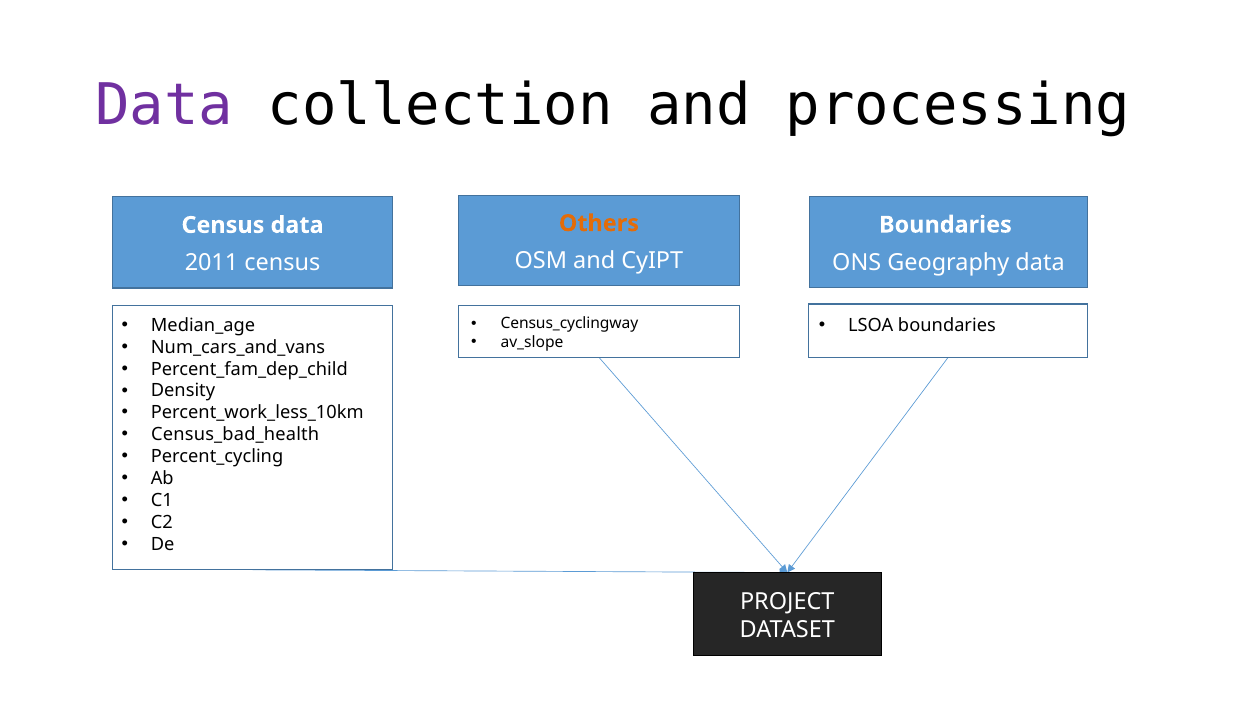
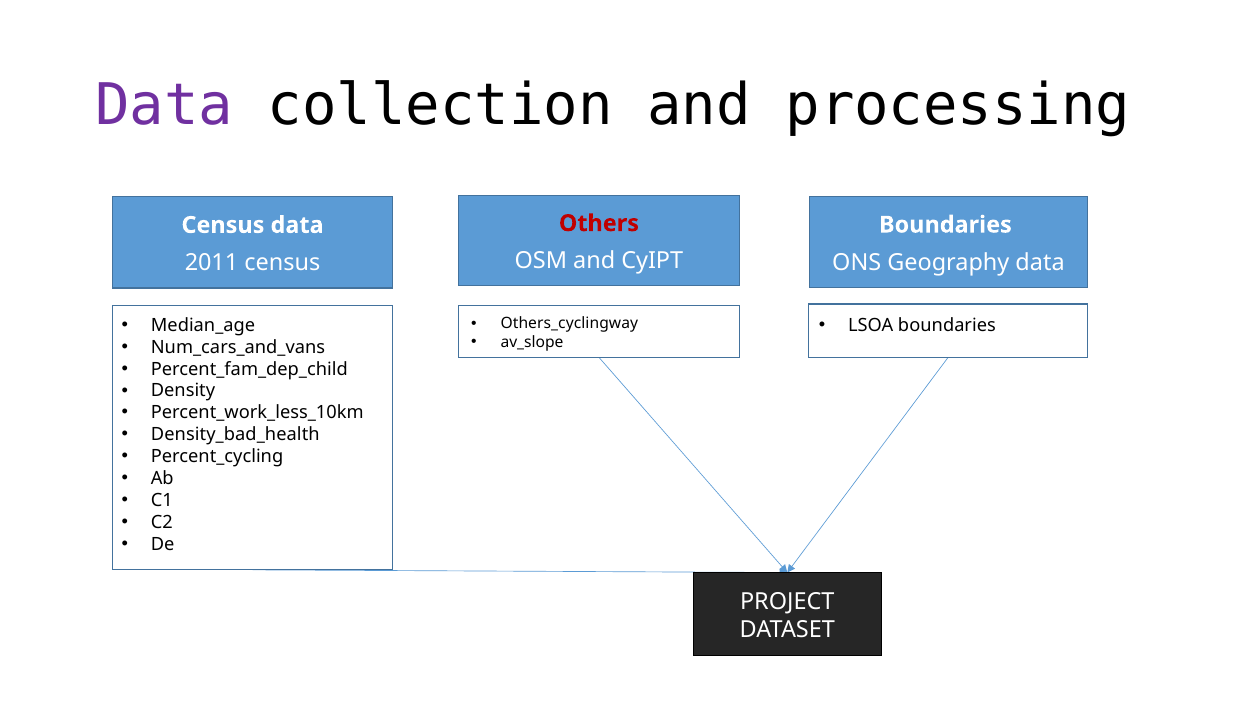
Others colour: orange -> red (599, 223)
Census_cyclingway: Census_cyclingway -> Others_cyclingway (569, 324)
Census_bad_health: Census_bad_health -> Density_bad_health (235, 435)
